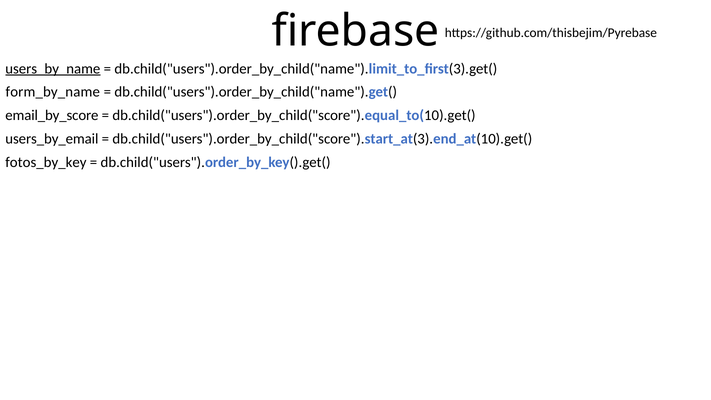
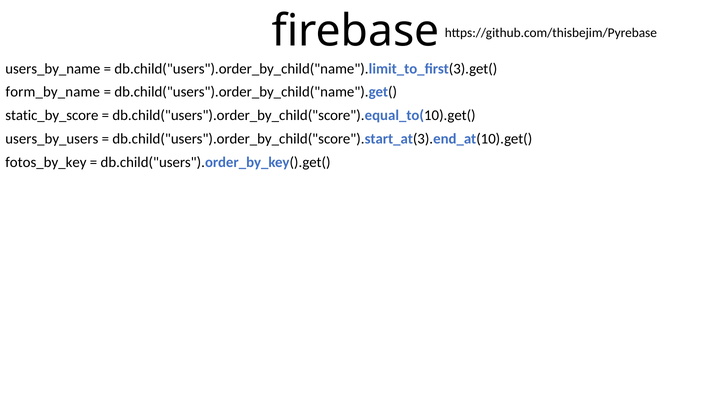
users_by_name underline: present -> none (53, 69)
email_by_score: email_by_score -> static_by_score (52, 116)
users_by_email: users_by_email -> users_by_users (52, 139)
